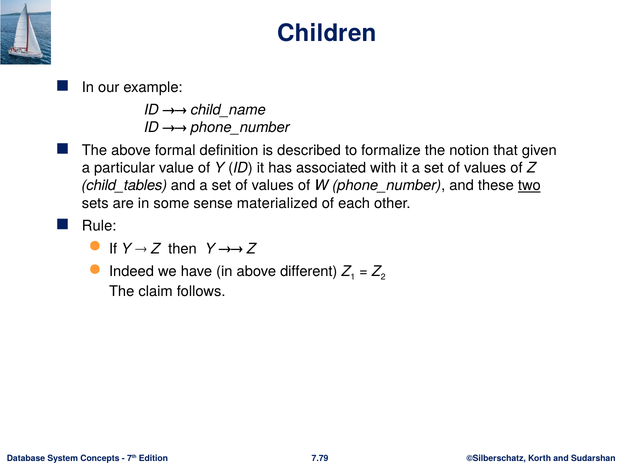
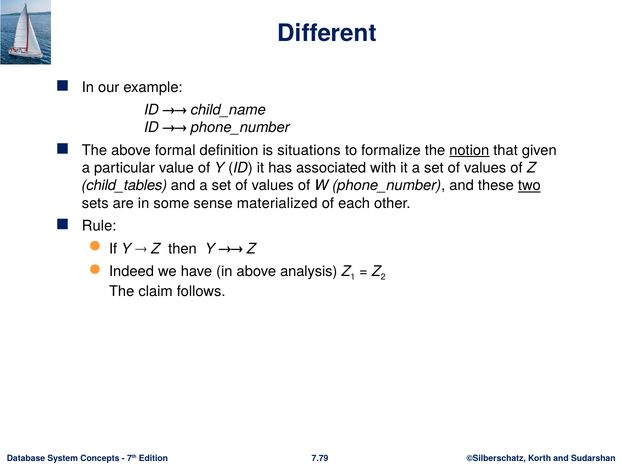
Children: Children -> Different (327, 33)
described: described -> situations (309, 151)
notion underline: none -> present (469, 151)
different: different -> analysis (309, 272)
